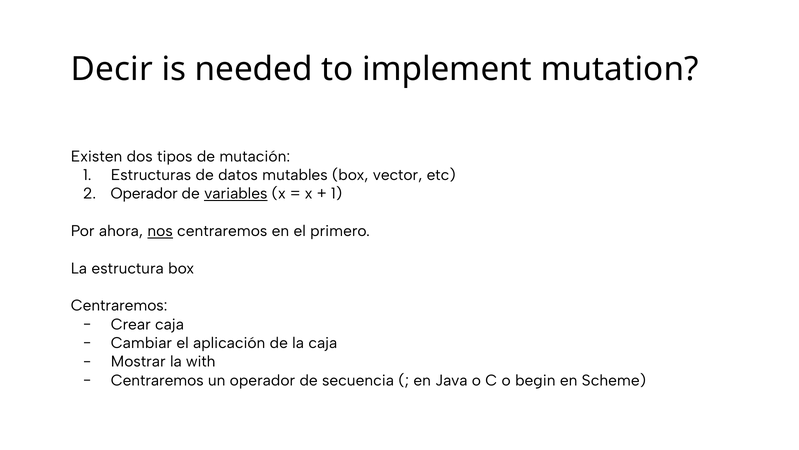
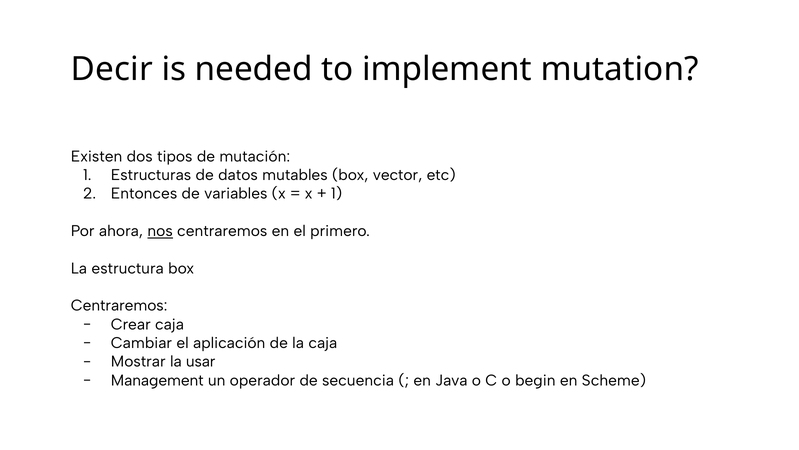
Operador: Operador -> Entonces (144, 194)
variables underline: present -> none (236, 194)
with: with -> usar (201, 361)
Centraremos: Centraremos -> Management (157, 380)
